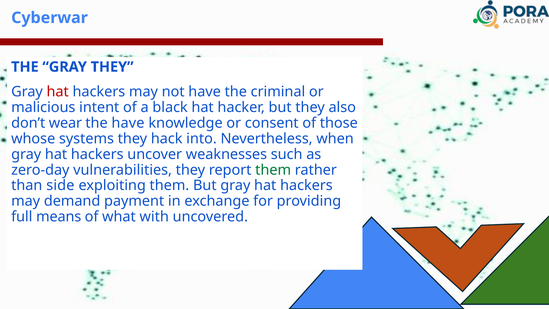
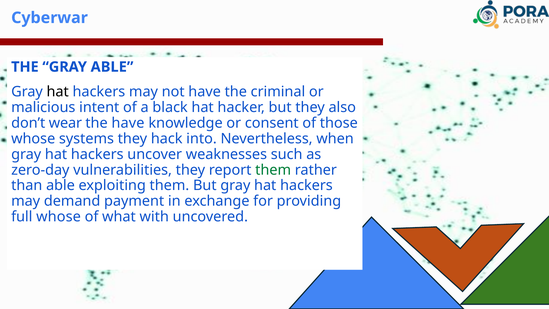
GRAY THEY: THEY -> ABLE (112, 67)
hat colour: red -> black (58, 92)
than side: side -> able (60, 185)
full means: means -> whose (59, 217)
